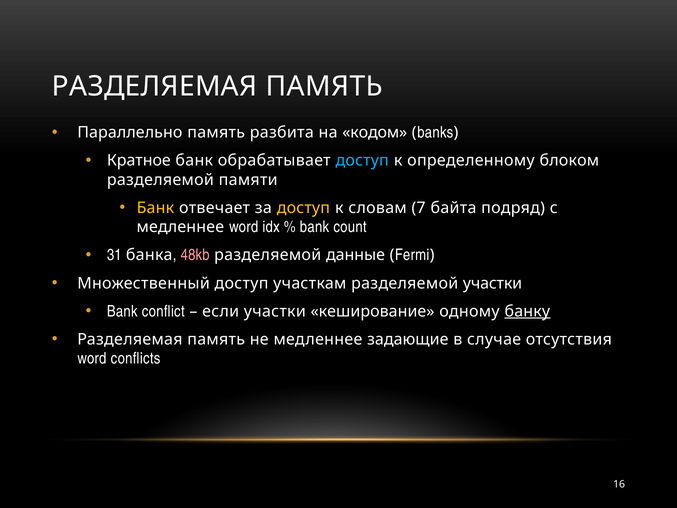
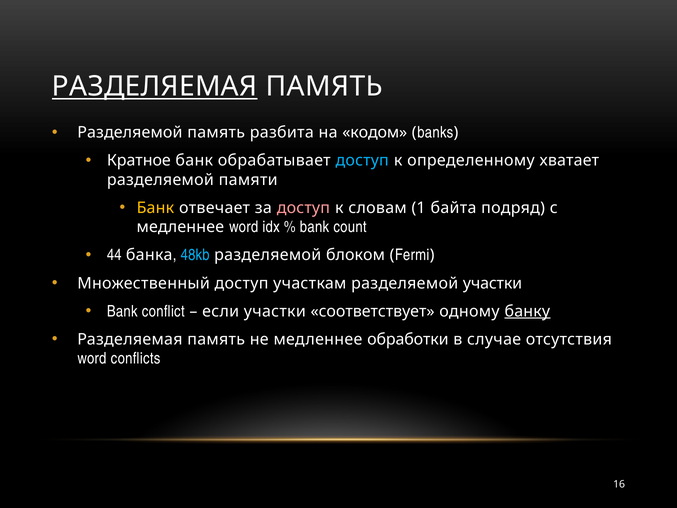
РАЗДЕЛЯЕМАЯ underline: none -> present (155, 87)
Параллельно: Параллельно -> Разделяемой (130, 133)
блоком: блоком -> хватает (569, 161)
доступ colour: yellow -> pink (303, 208)
7: 7 -> 1 (419, 208)
31: 31 -> 44 (114, 255)
48kb colour: pink -> light blue (195, 255)
данные: данные -> блоком (355, 255)
кеширование: кеширование -> соответствует (373, 311)
задающие: задающие -> обработки (408, 339)
